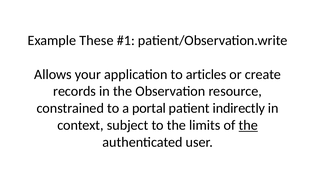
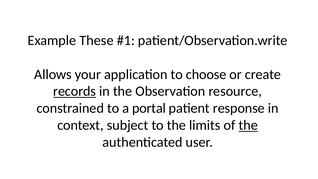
articles: articles -> choose (206, 74)
records underline: none -> present (75, 91)
indirectly: indirectly -> response (239, 108)
